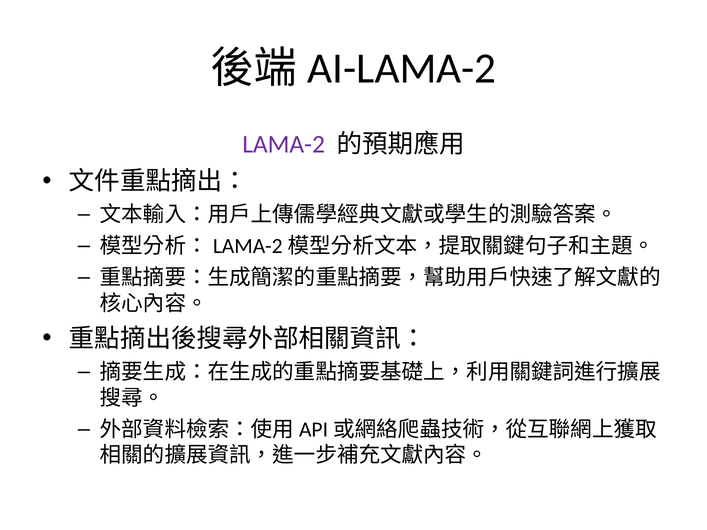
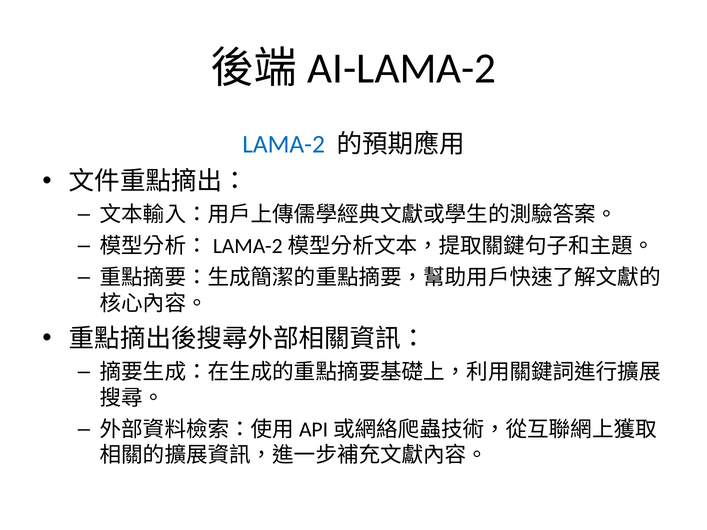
LAMA-2 colour: purple -> blue (284, 144)
